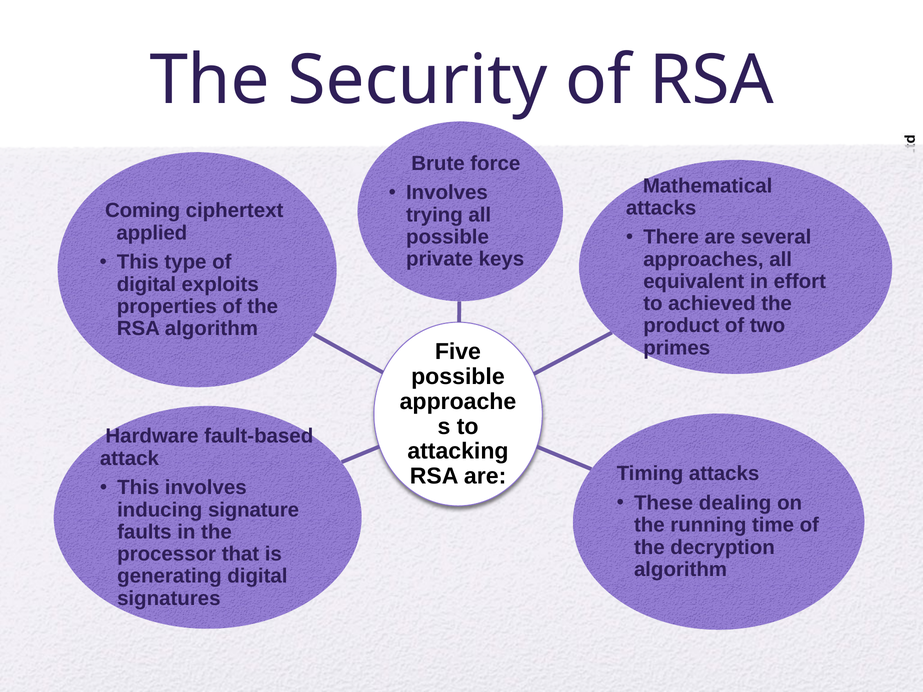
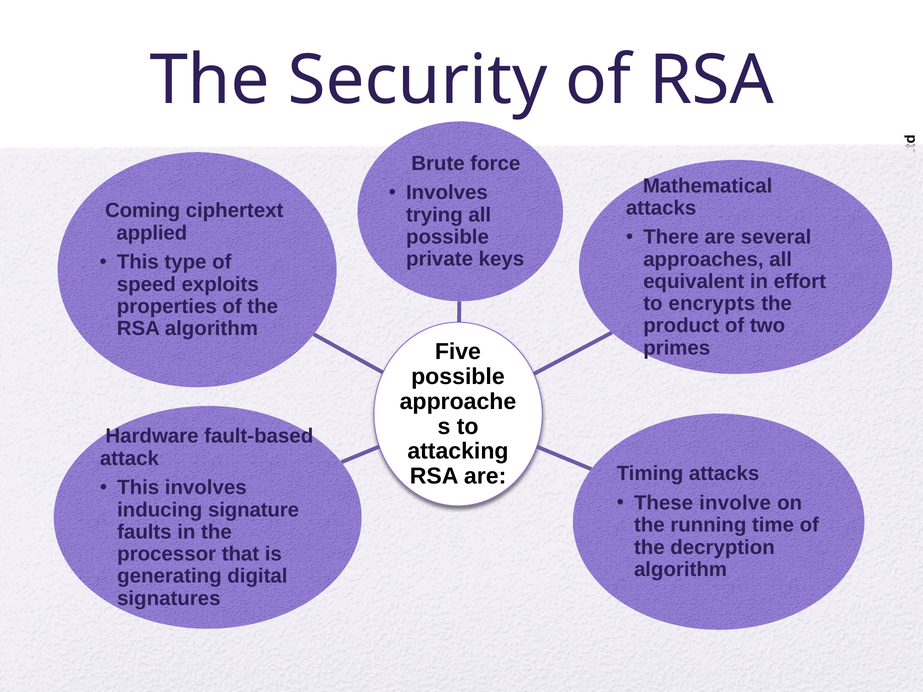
digital: digital -> speed (146, 284)
achieved: achieved -> encrypts (712, 304)
dealing: dealing -> involve (735, 503)
